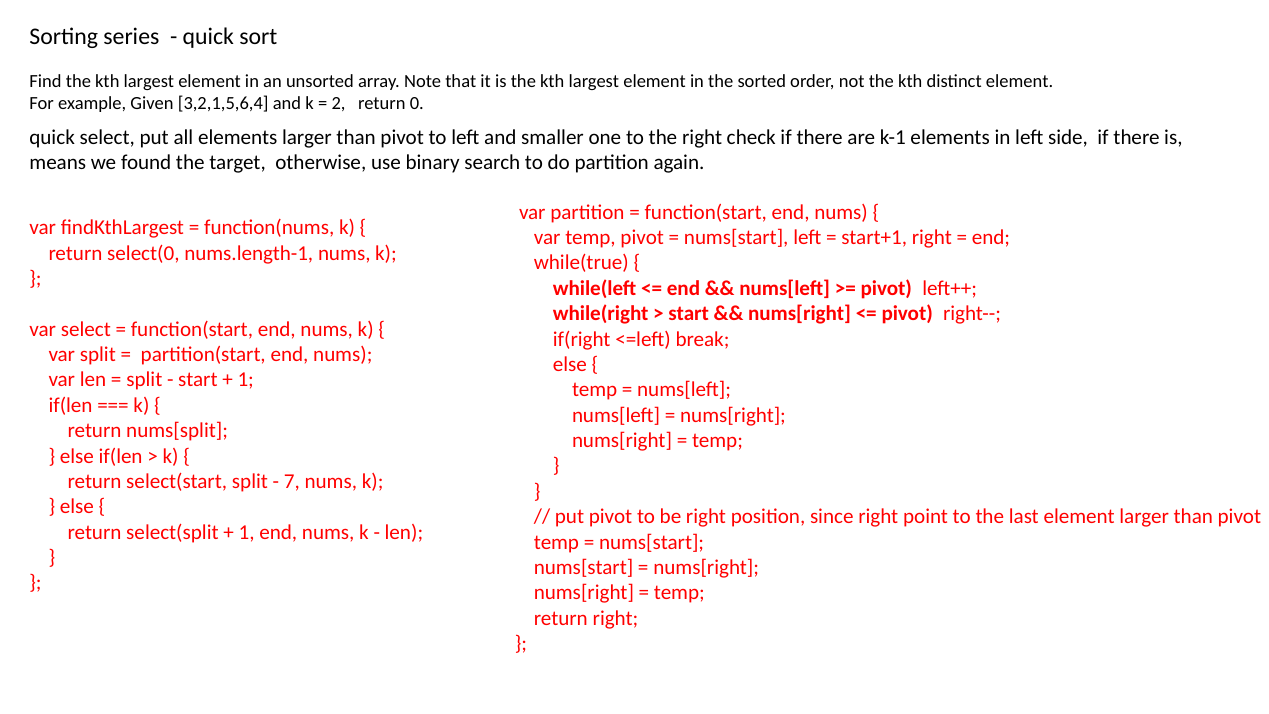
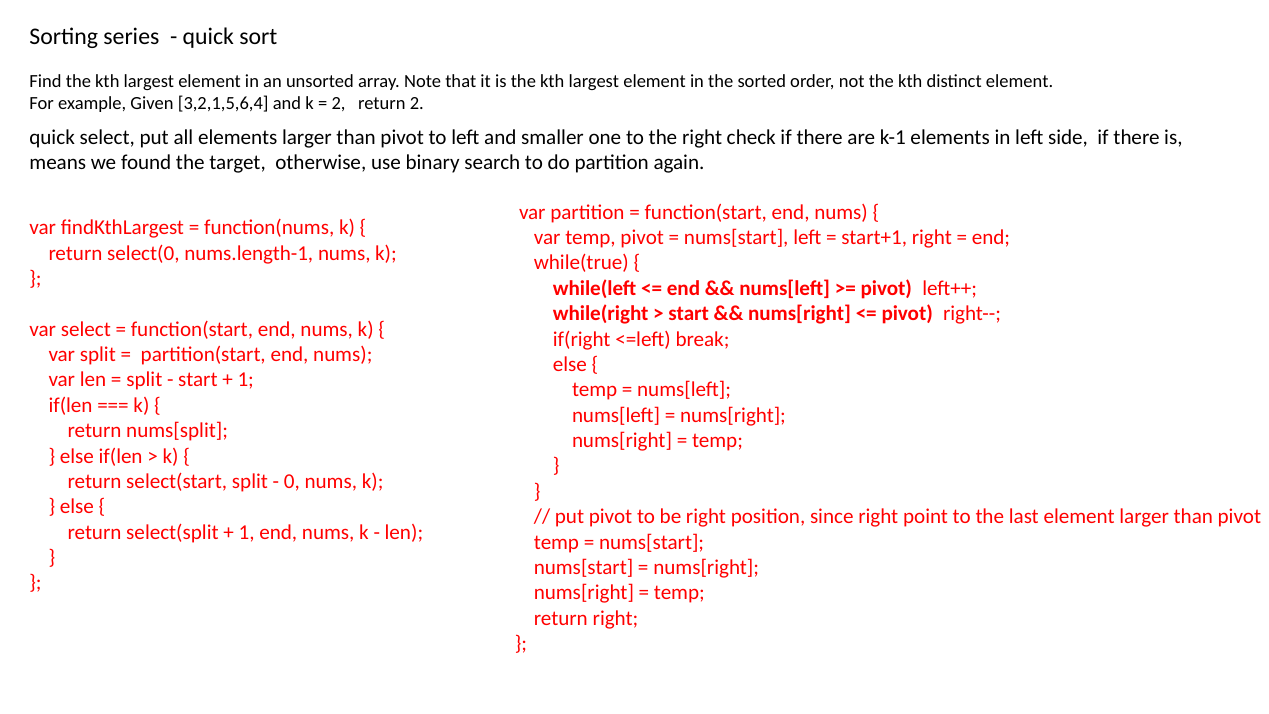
return 0: 0 -> 2 (417, 103)
7: 7 -> 0 (292, 481)
